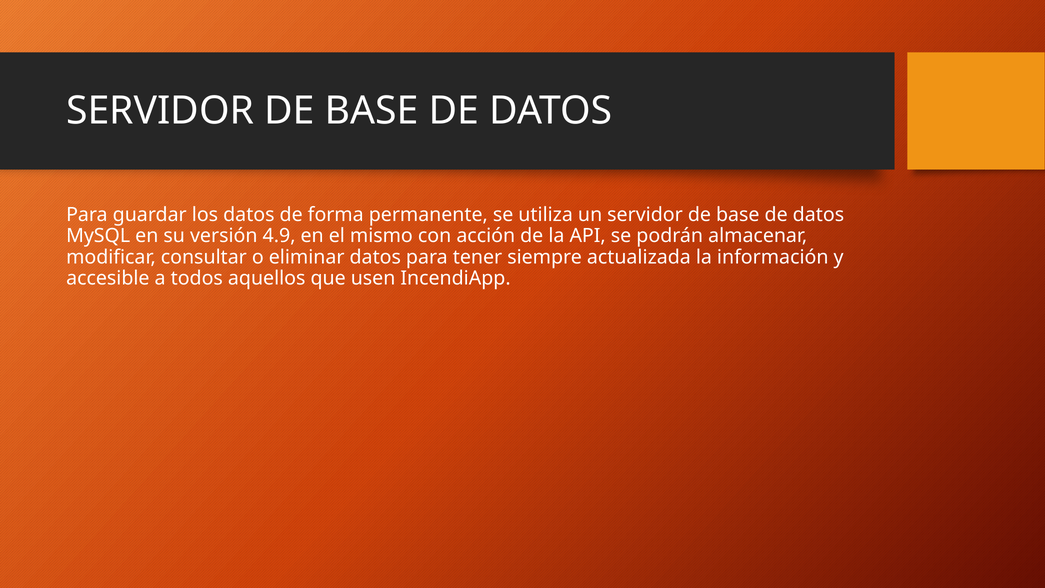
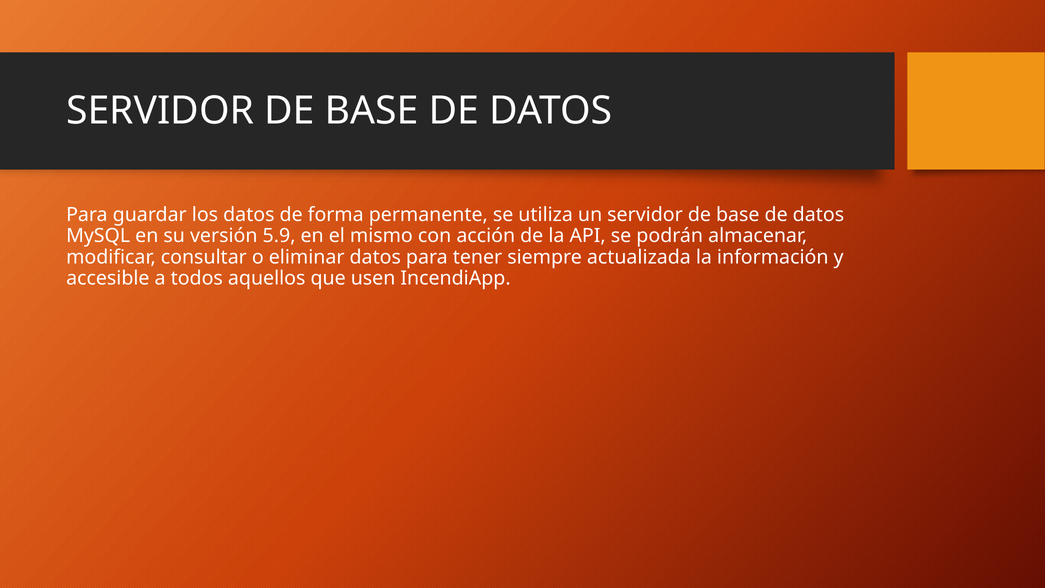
4.9: 4.9 -> 5.9 (279, 236)
